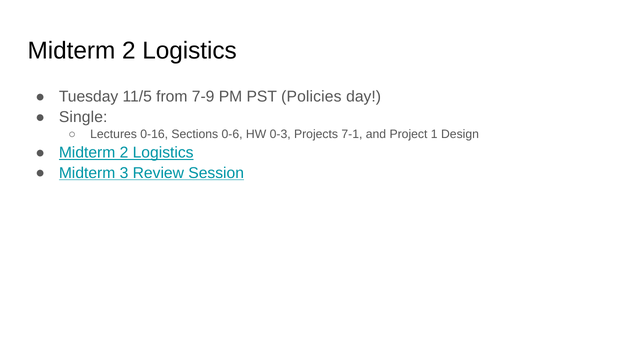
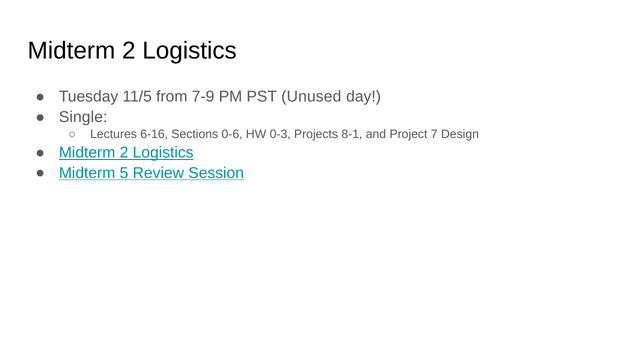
Policies: Policies -> Unused (311, 97)
0-16: 0-16 -> 6-16 (154, 135)
7-1: 7-1 -> 8-1 (352, 135)
1: 1 -> 7 (434, 135)
3: 3 -> 5 (124, 173)
